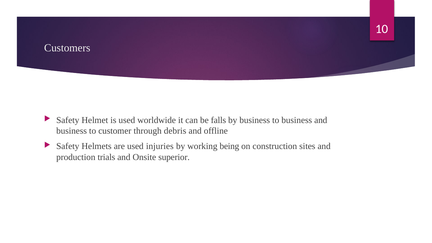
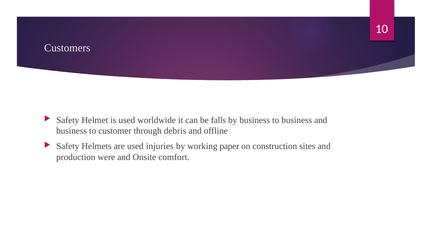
being: being -> paper (229, 146)
trials: trials -> were (106, 157)
superior: superior -> comfort (174, 157)
